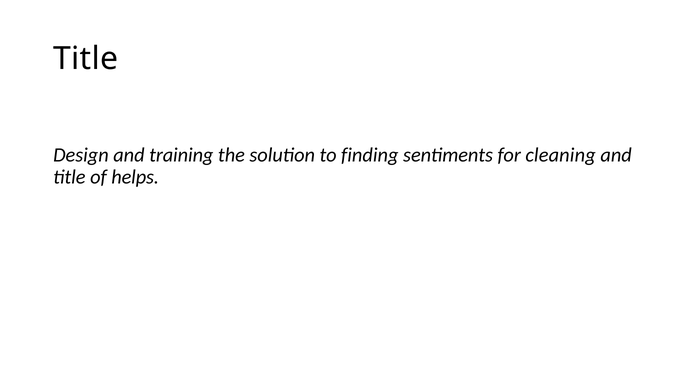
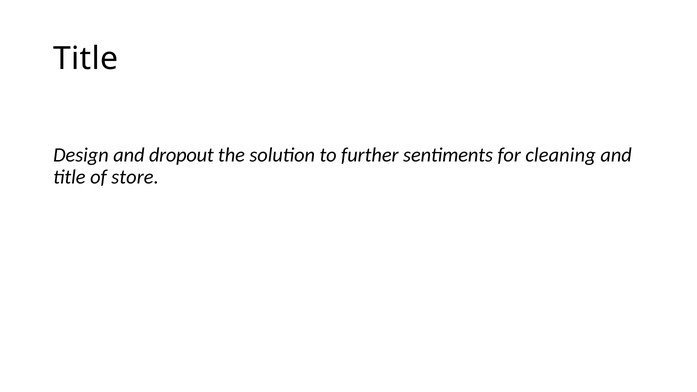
training: training -> dropout (181, 155)
finding: finding -> further (370, 155)
helps: helps -> store (135, 177)
